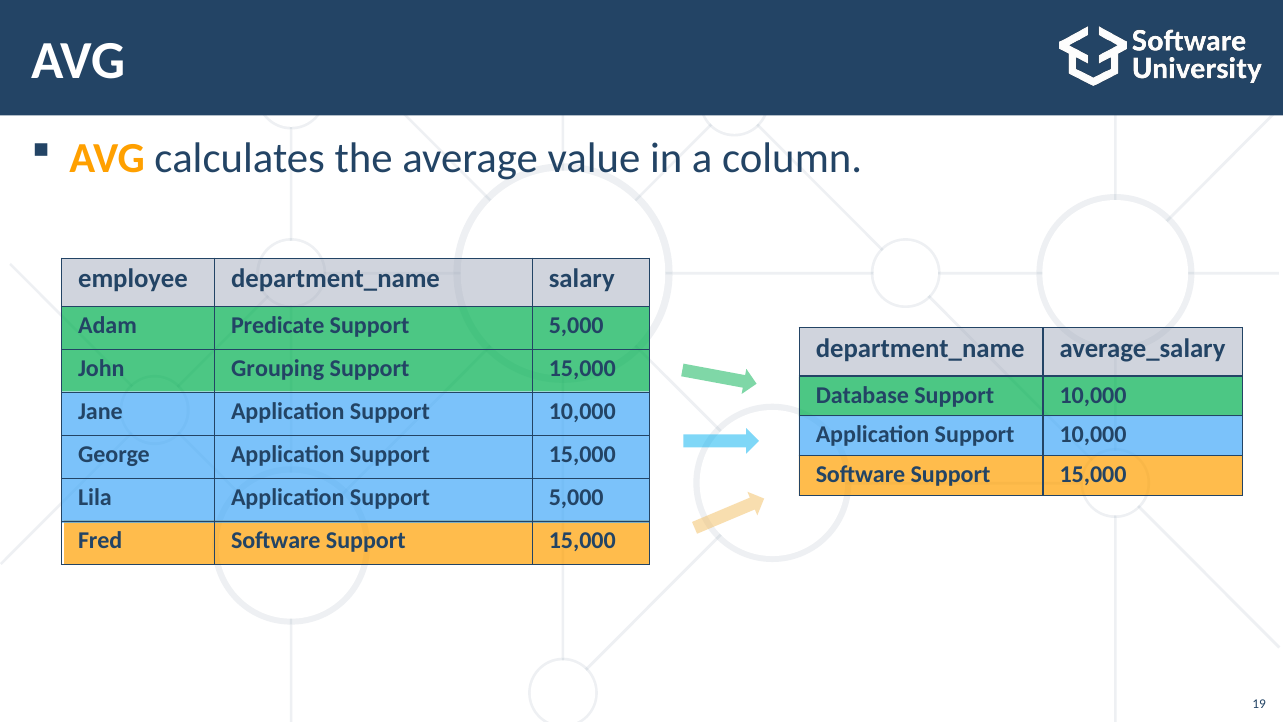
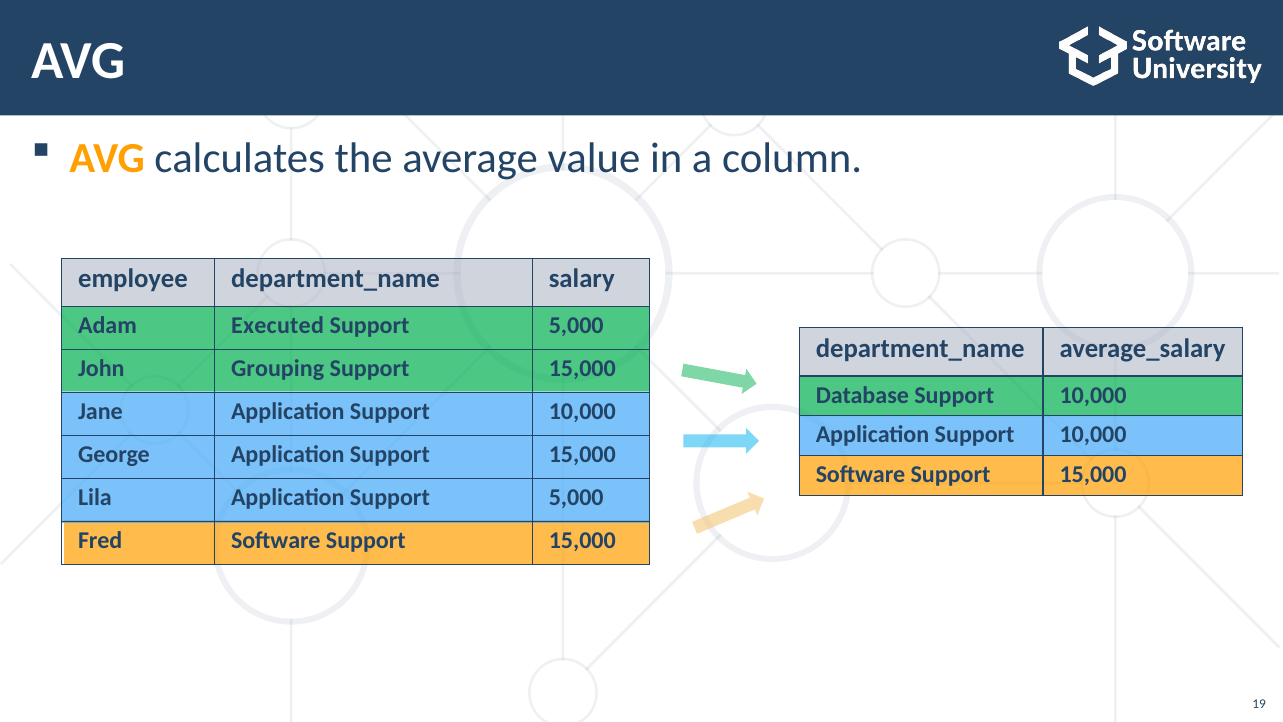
Predicate: Predicate -> Executed (278, 326)
